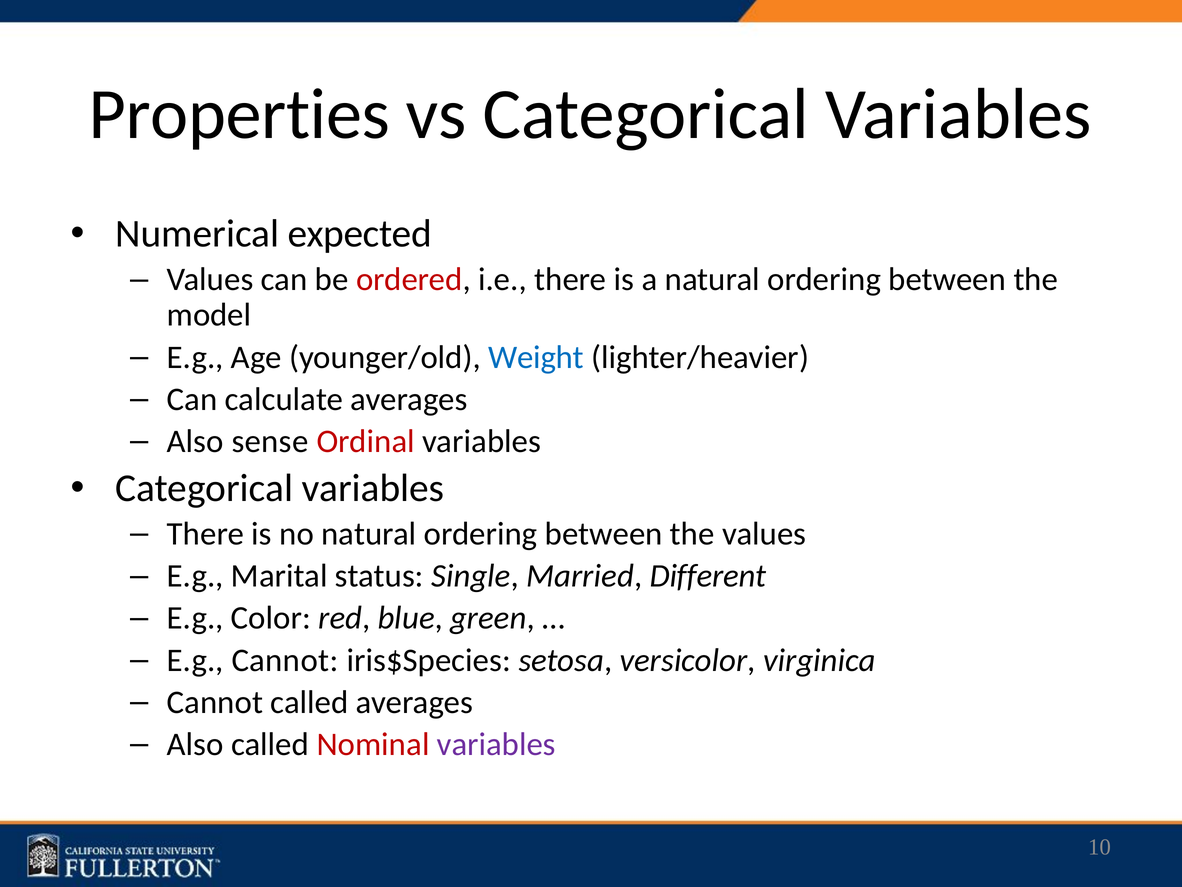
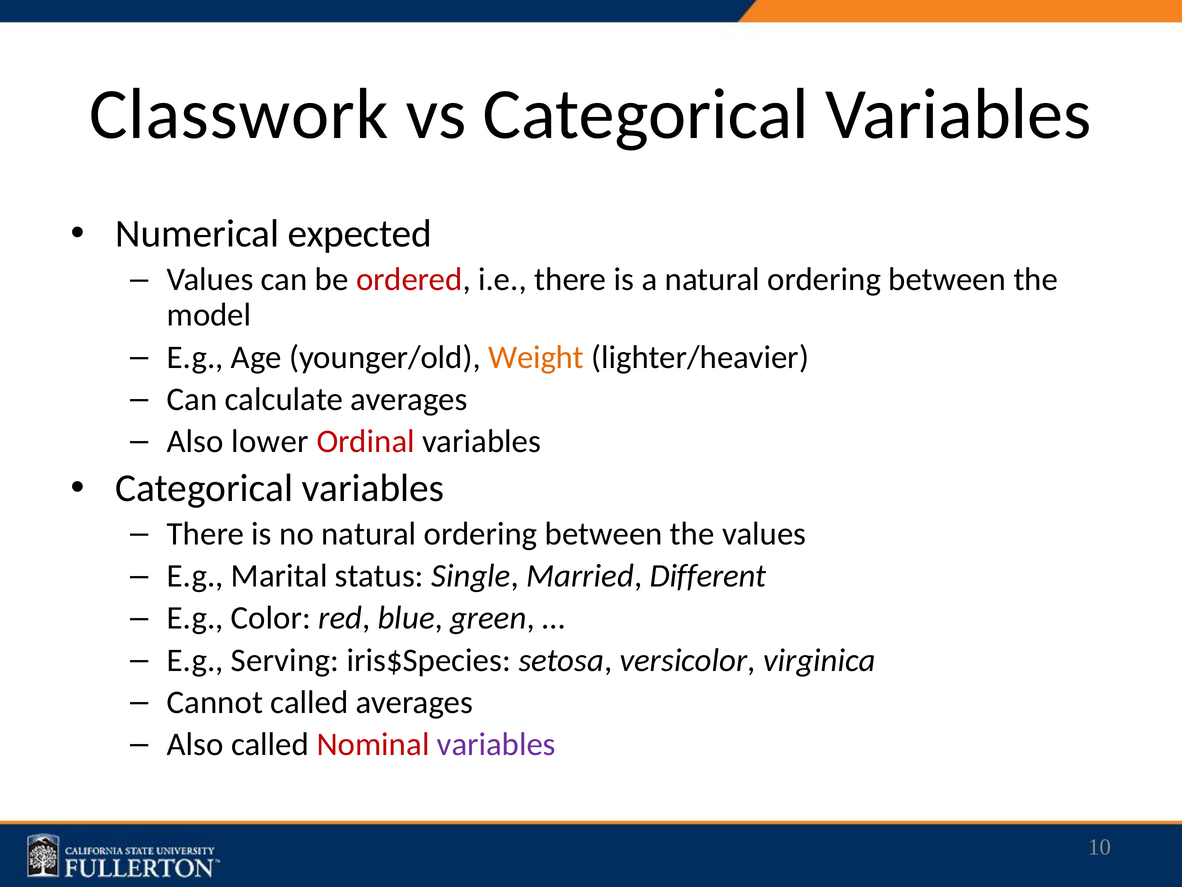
Properties: Properties -> Classwork (239, 114)
Weight colour: blue -> orange (536, 357)
sense: sense -> lower (270, 441)
E.g Cannot: Cannot -> Serving (285, 660)
